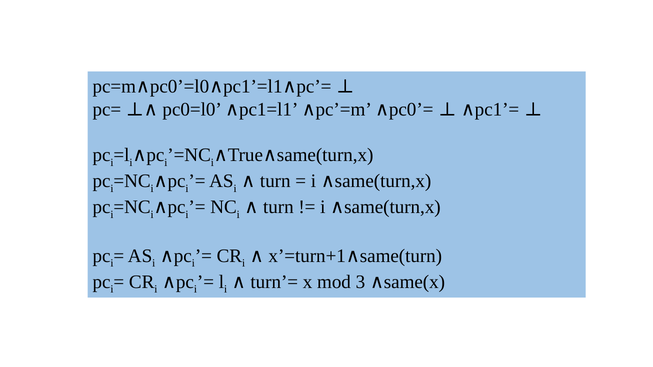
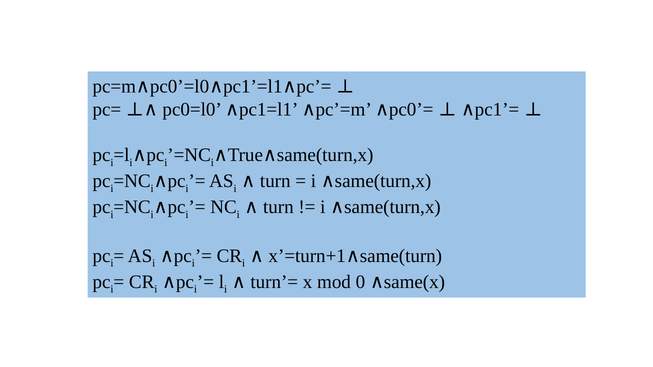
3: 3 -> 0 (360, 282)
